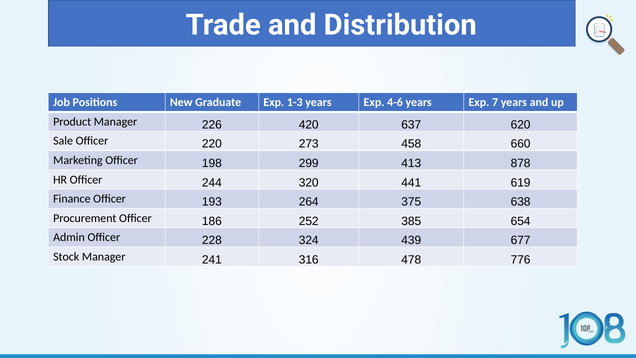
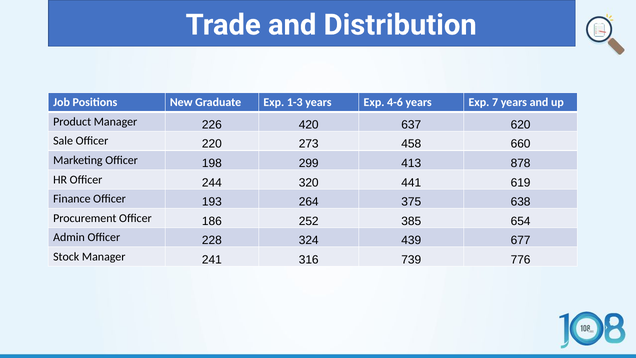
478: 478 -> 739 (411, 260)
